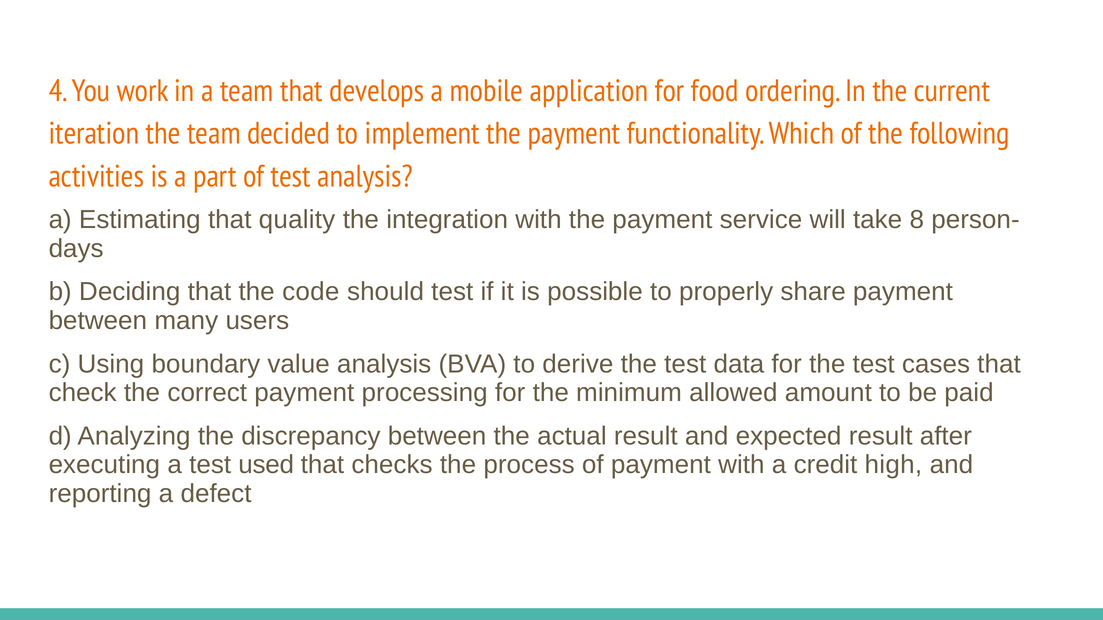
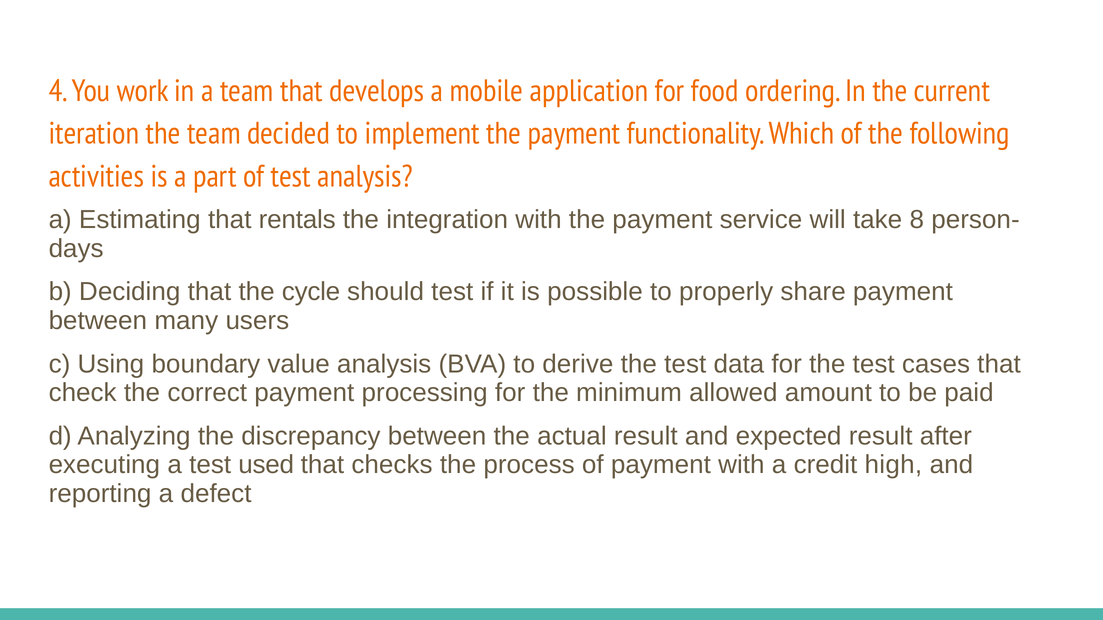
quality: quality -> rentals (297, 220)
code: code -> cycle (311, 292)
